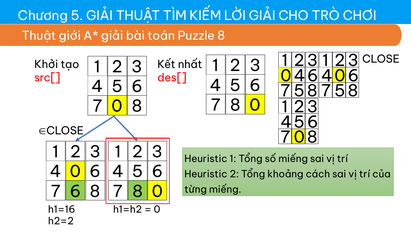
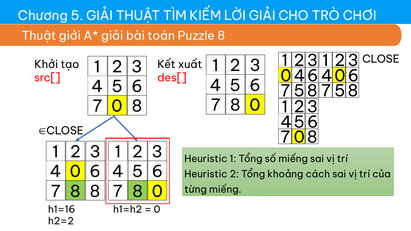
nhất: nhất -> xuất (190, 65)
6: 6 -> 8 (75, 192)
